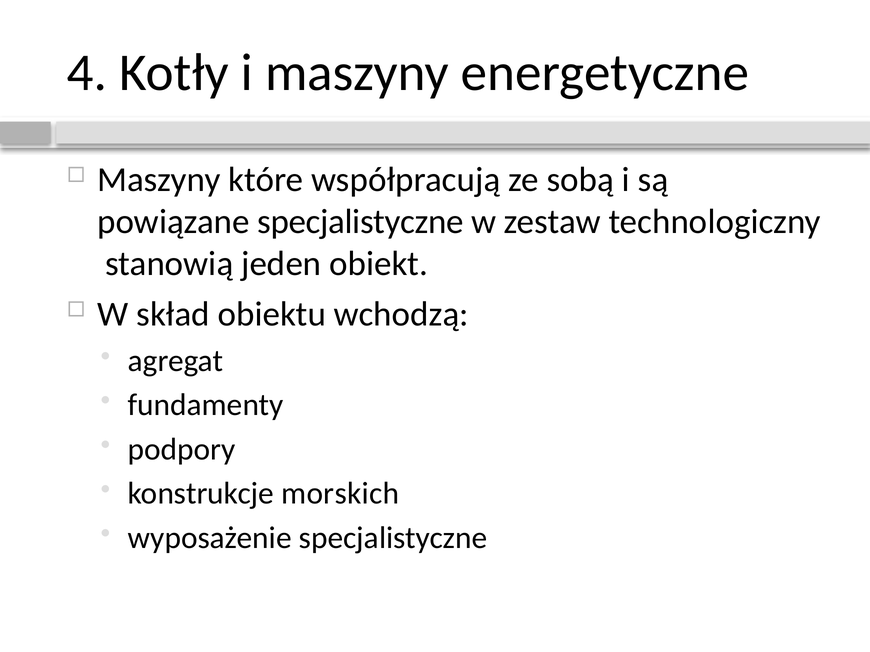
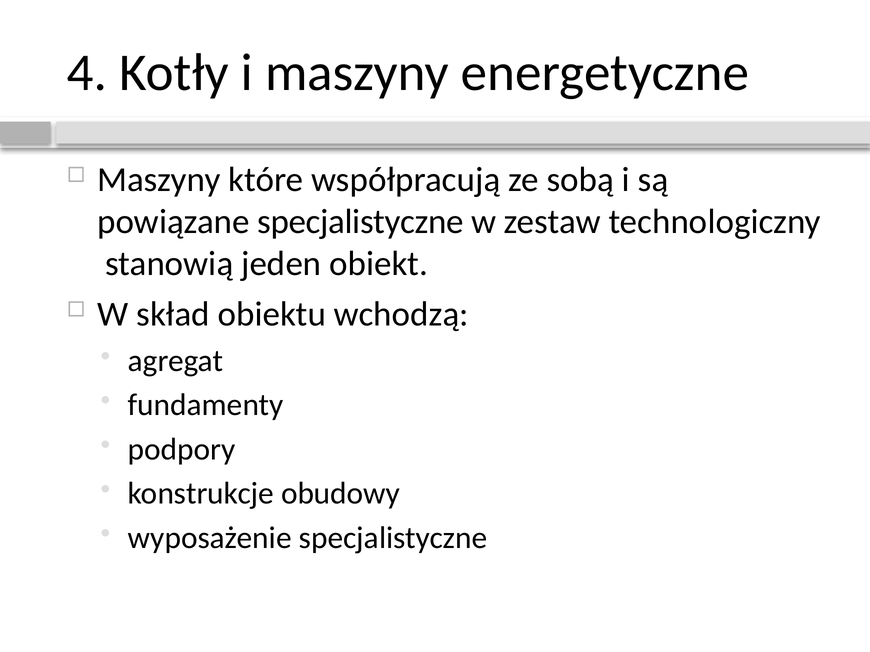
morskich: morskich -> obudowy (340, 494)
